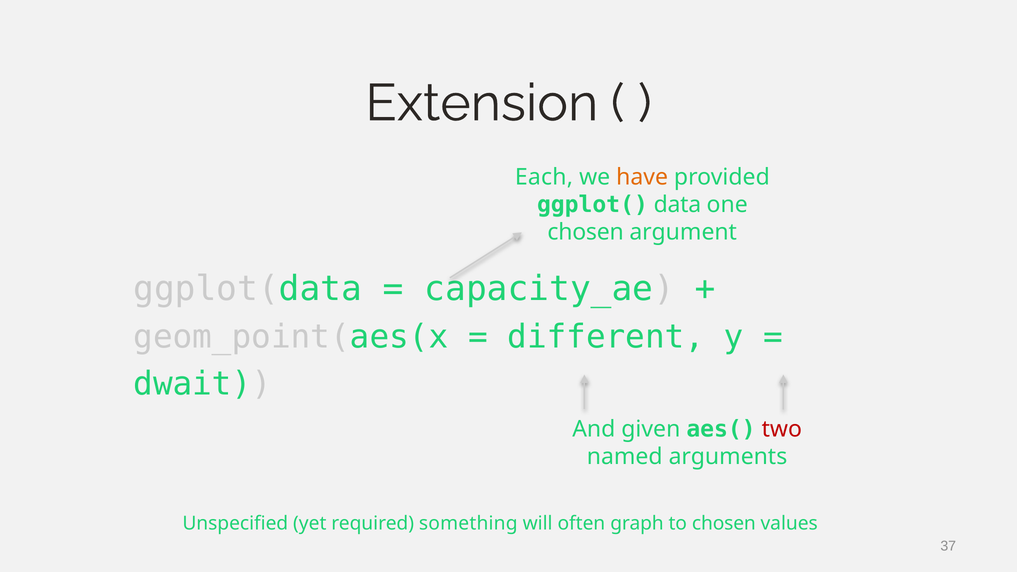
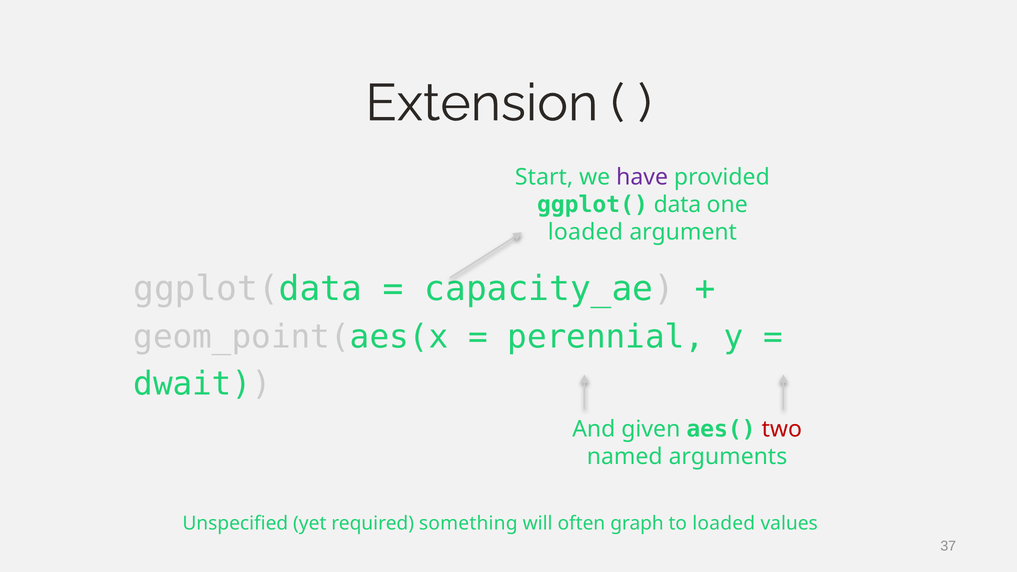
Each: Each -> Start (544, 177)
have colour: orange -> purple (642, 177)
chosen: chosen -> loaded (585, 232)
different: different -> perennial (606, 337)
to chosen: chosen -> loaded (724, 523)
